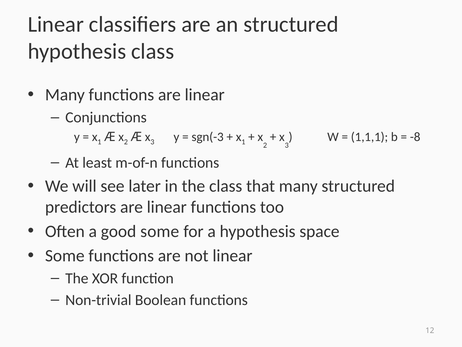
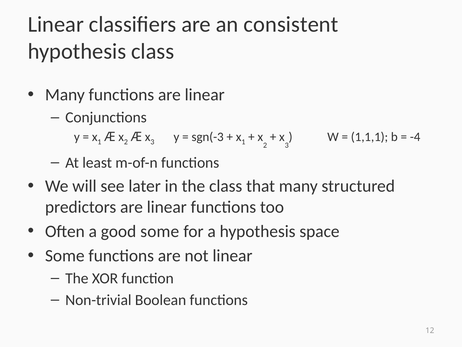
an structured: structured -> consistent (291, 24)
-8: -8 -> -4 (415, 137)
